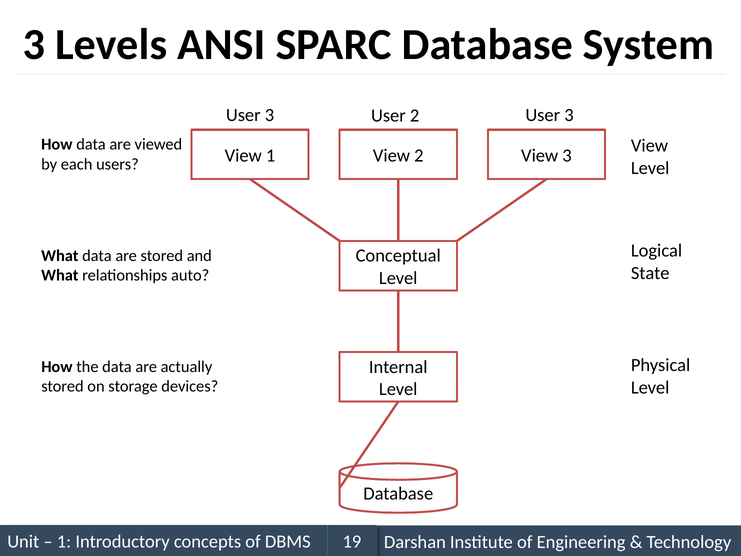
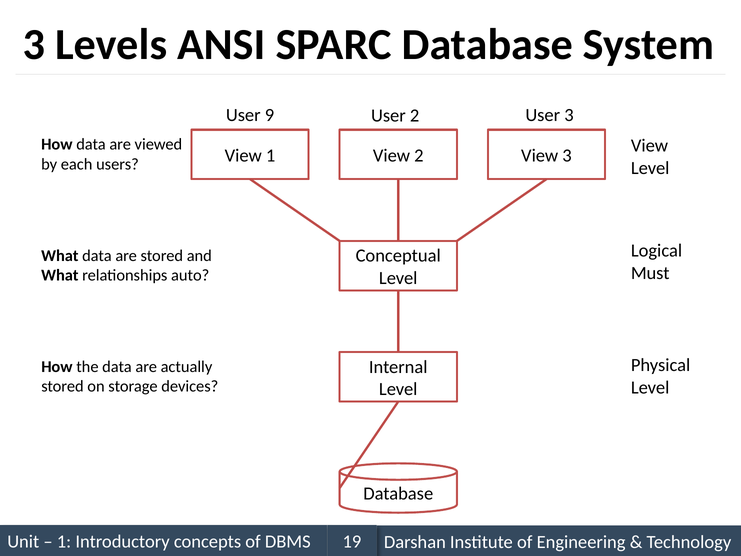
3: 3 -> 9 (269, 115)
State: State -> Must (650, 273)
